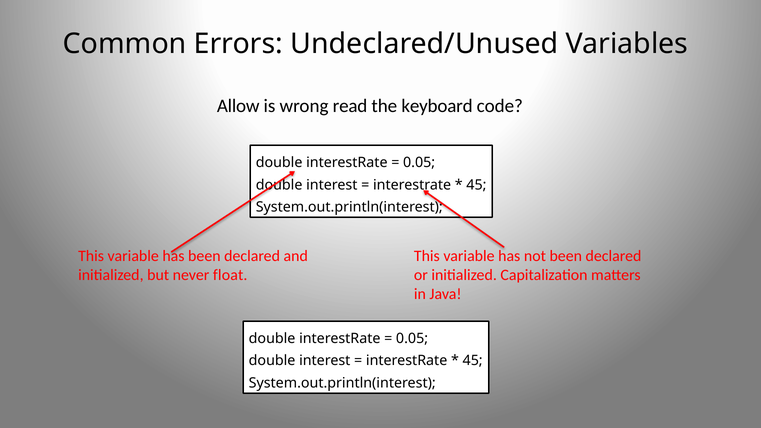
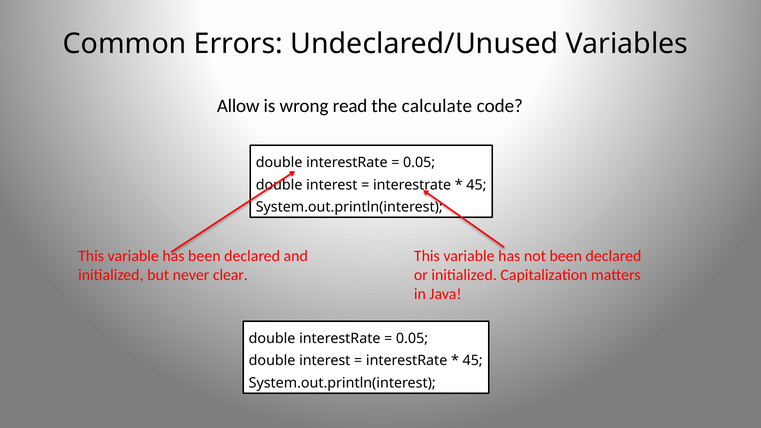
keyboard: keyboard -> calculate (437, 106)
float: float -> clear (230, 275)
